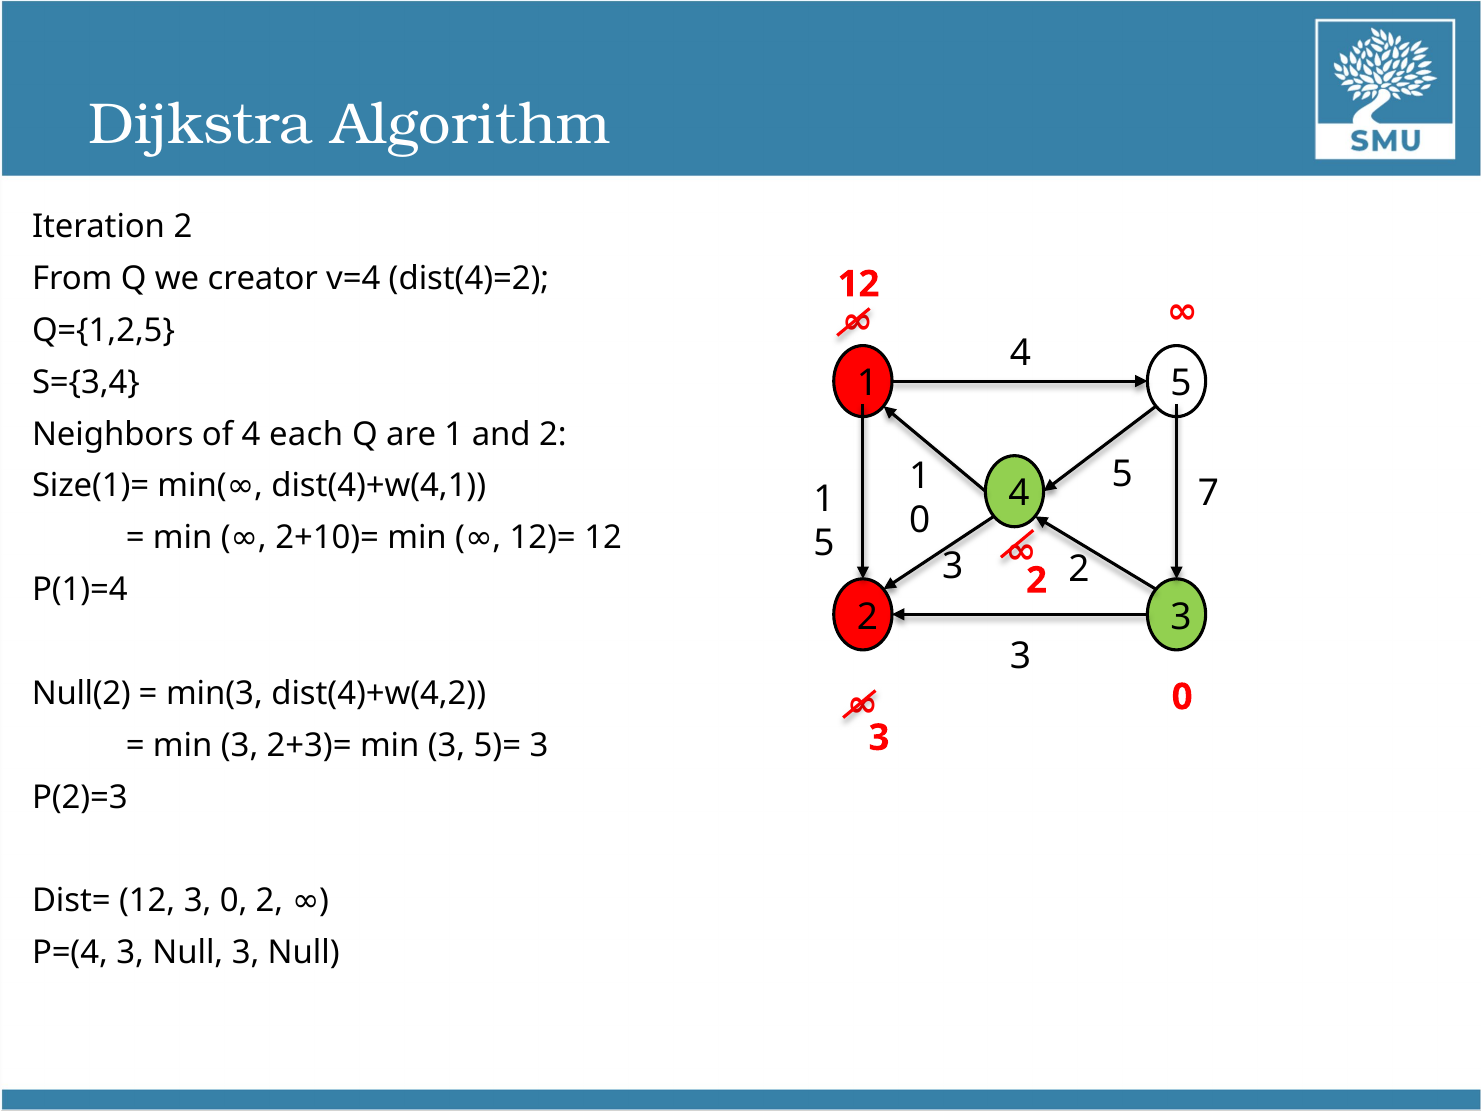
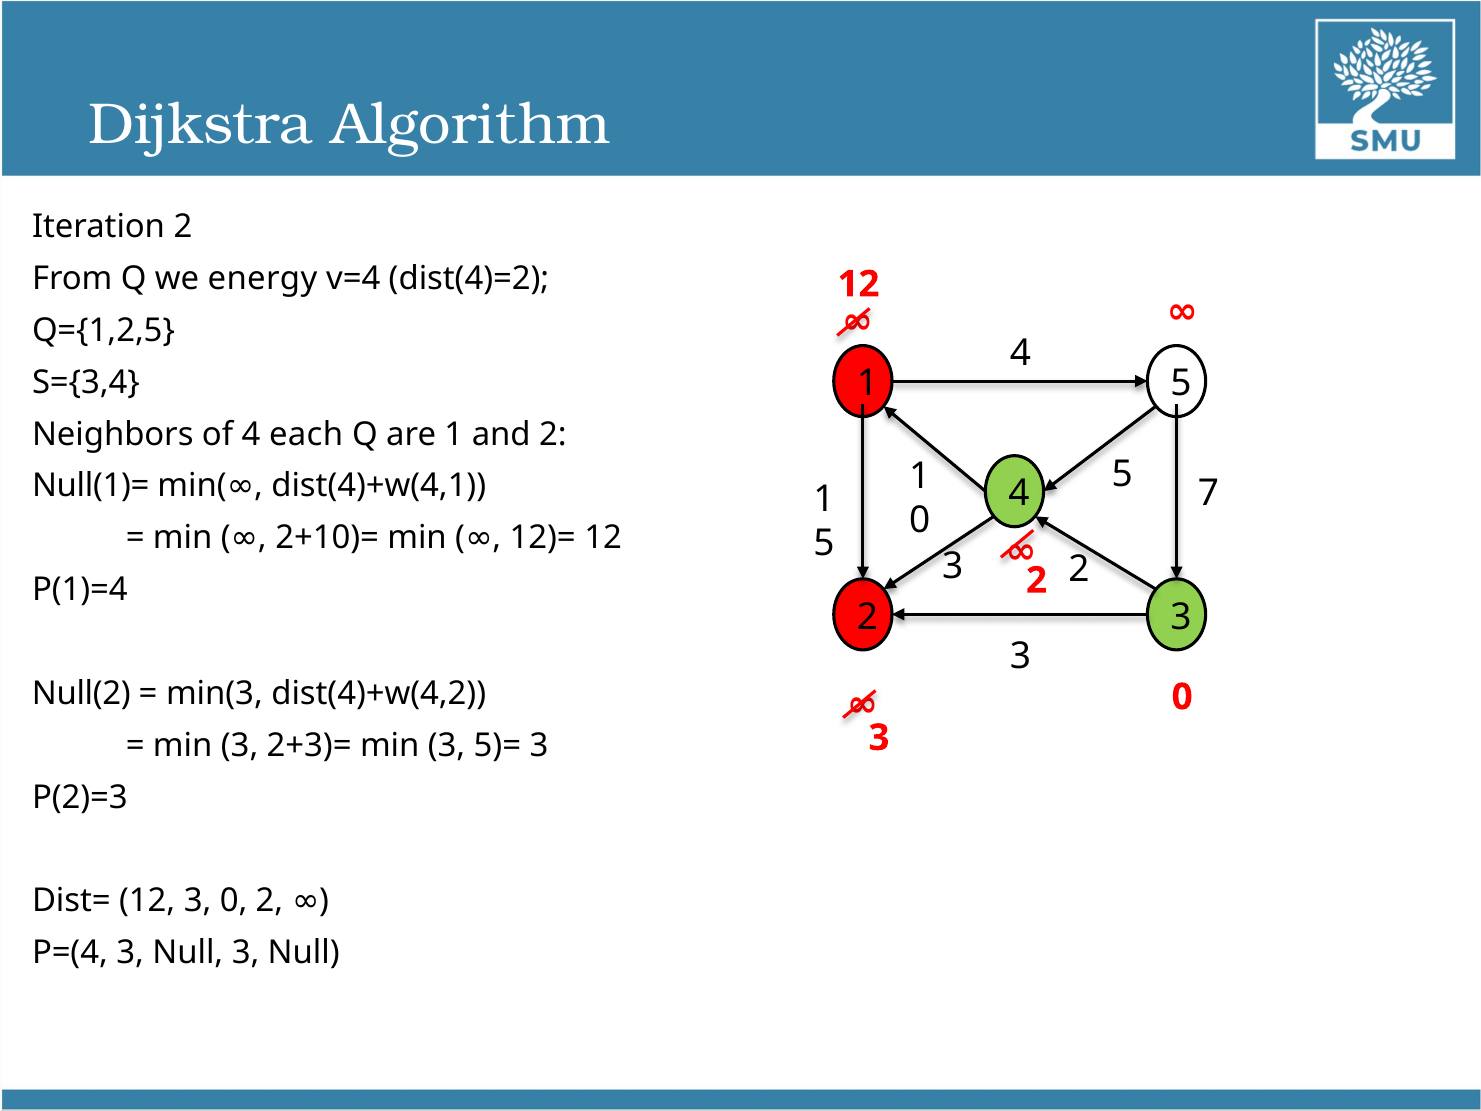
creator: creator -> energy (263, 279)
Size(1)=: Size(1)= -> Null(1)= (91, 486)
